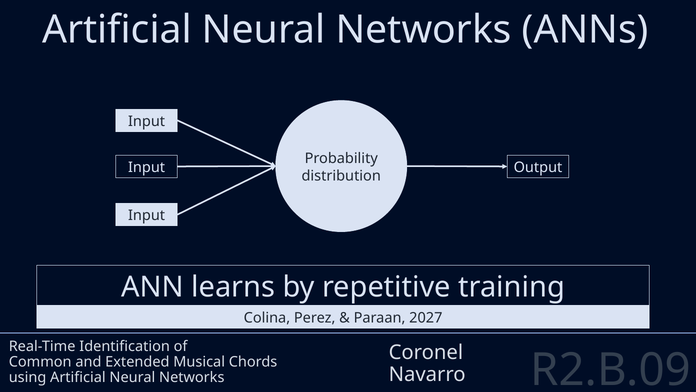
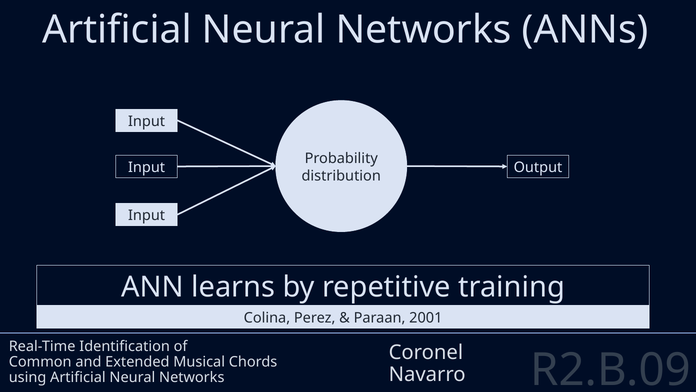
2027: 2027 -> 2001 (426, 317)
